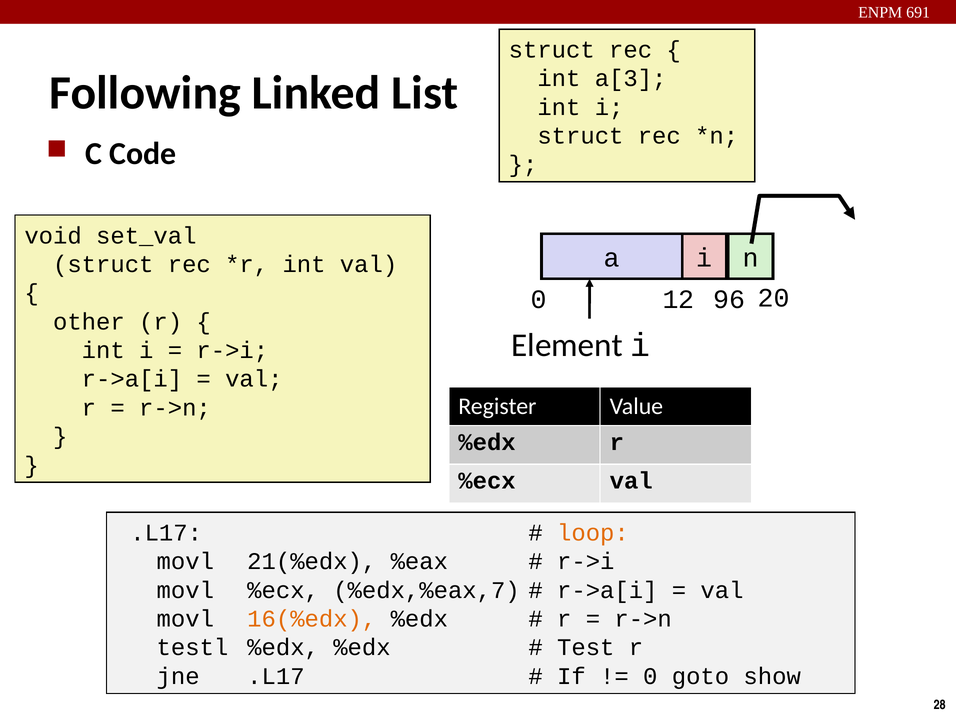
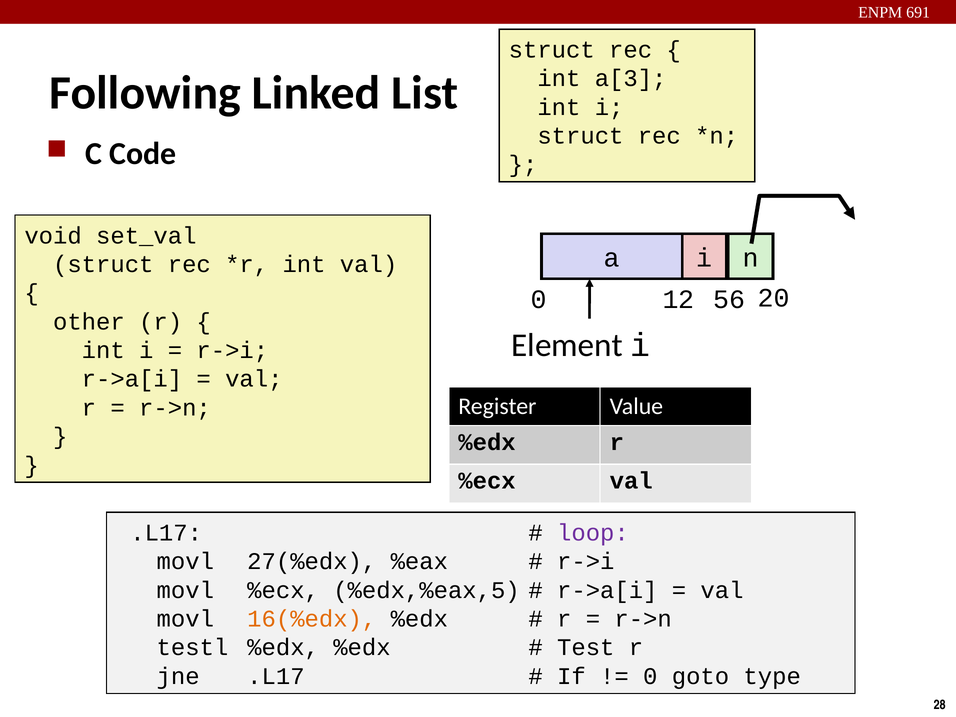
96: 96 -> 56 (729, 300)
loop colour: orange -> purple (593, 533)
21(%edx: 21(%edx -> 27(%edx (312, 561)
%edx,%eax,7: %edx,%eax,7 -> %edx,%eax,5 (426, 590)
show: show -> type (772, 676)
